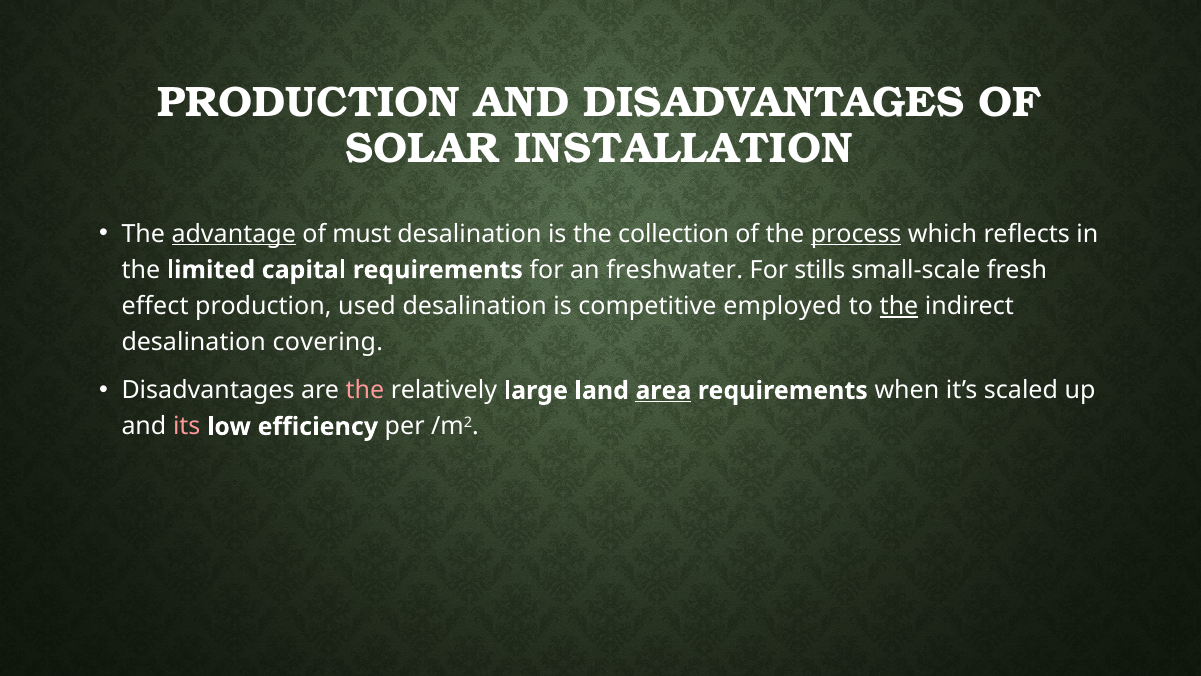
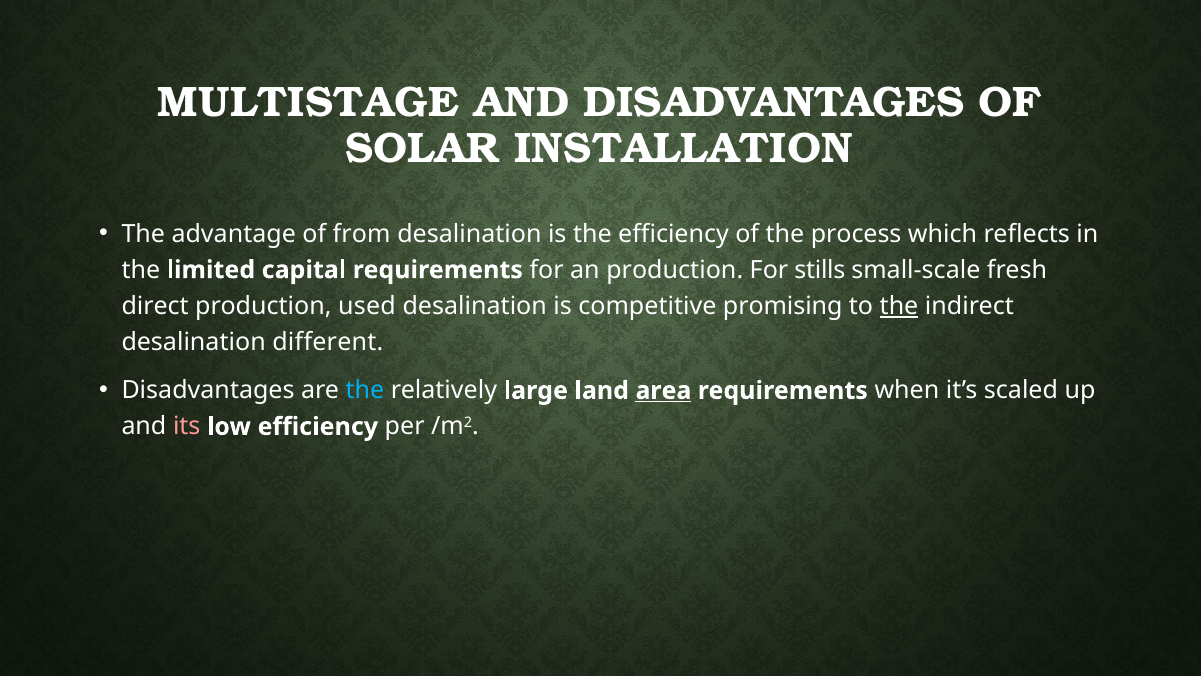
PRODUCTION: PRODUCTION -> MULTISTAGE (308, 102)
advantage underline: present -> none (234, 234)
must: must -> from (362, 234)
the collection: collection -> efficiency (674, 234)
process underline: present -> none (856, 234)
an freshwater: freshwater -> production (675, 270)
effect: effect -> direct (155, 306)
employed: employed -> promising (783, 306)
covering: covering -> different (328, 342)
the colour: pink -> light blue (365, 390)
